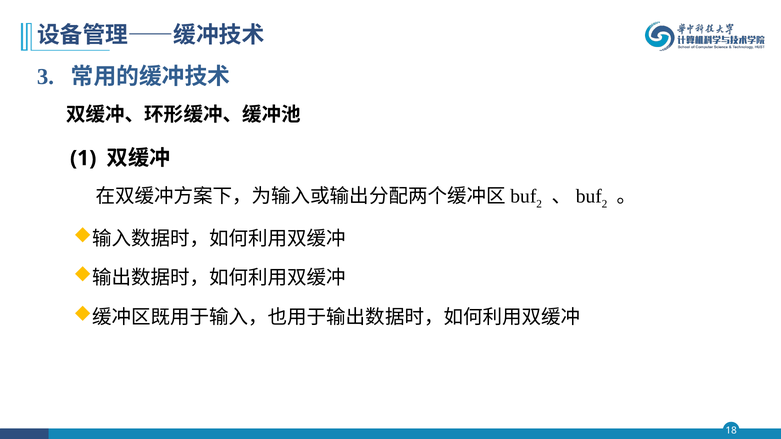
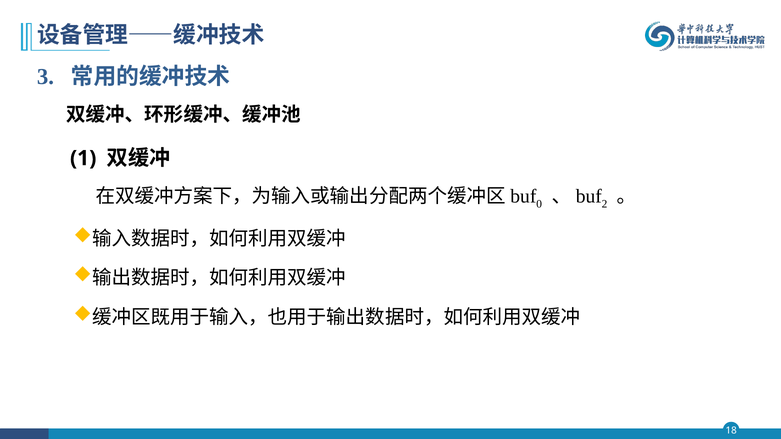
2: 2 -> 0 (539, 204)
